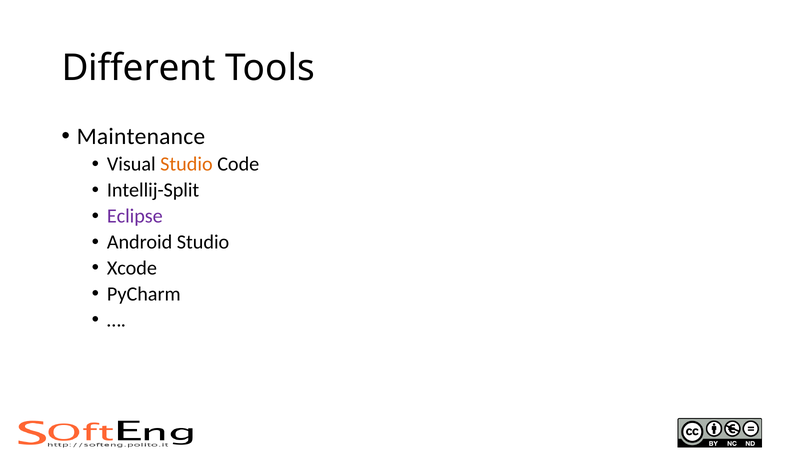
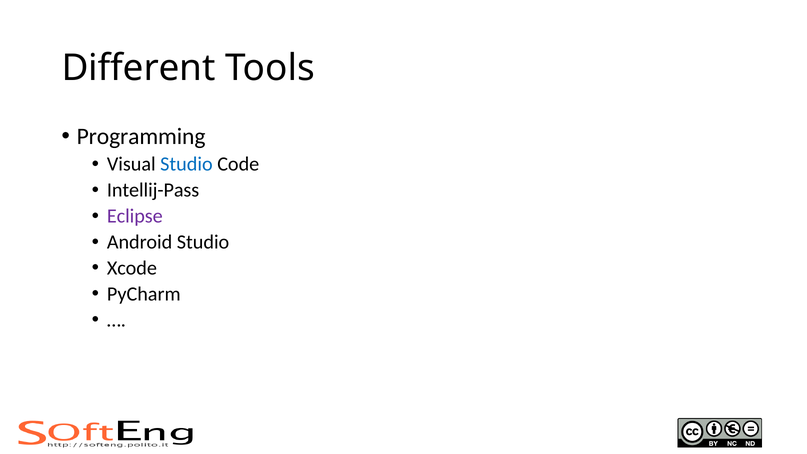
Maintenance: Maintenance -> Programming (141, 136)
Studio colour: orange -> blue (186, 164)
Intellij-Split: Intellij-Split -> Intellij-Pass (153, 190)
